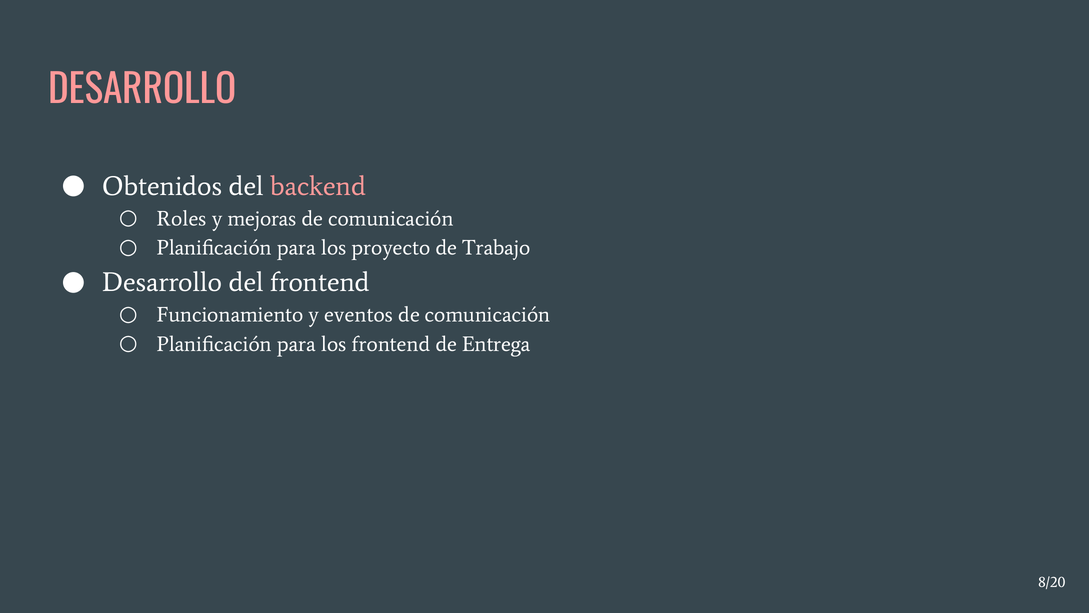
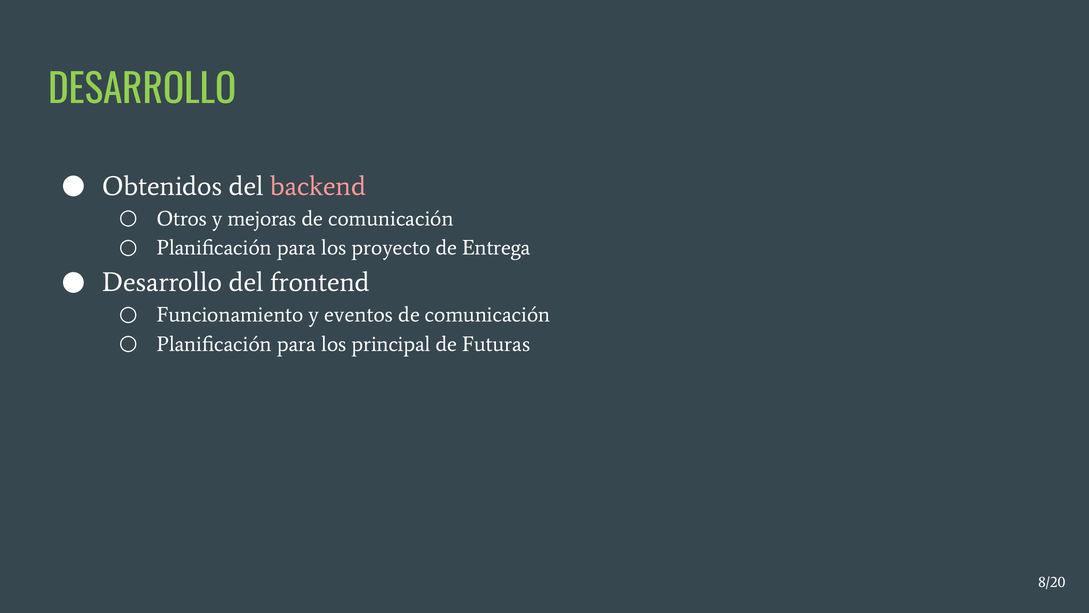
DESARROLLO colour: pink -> light green (142, 90)
Roles: Roles -> Otros (182, 218)
Trabajo: Trabajo -> Entrega (496, 248)
los frontend: frontend -> principal (391, 344)
Entrega: Entrega -> Futuras (496, 344)
